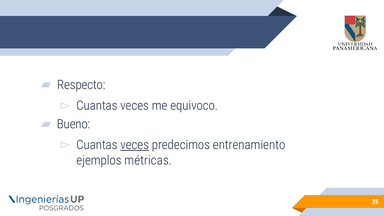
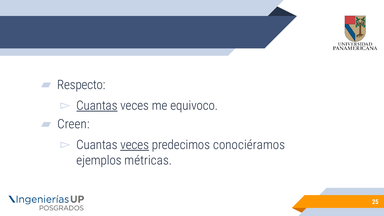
Cuantas underline: none -> present (97, 106)
Bueno: Bueno -> Creen (73, 124)
entrenamiento: entrenamiento -> conociéramos (249, 145)
